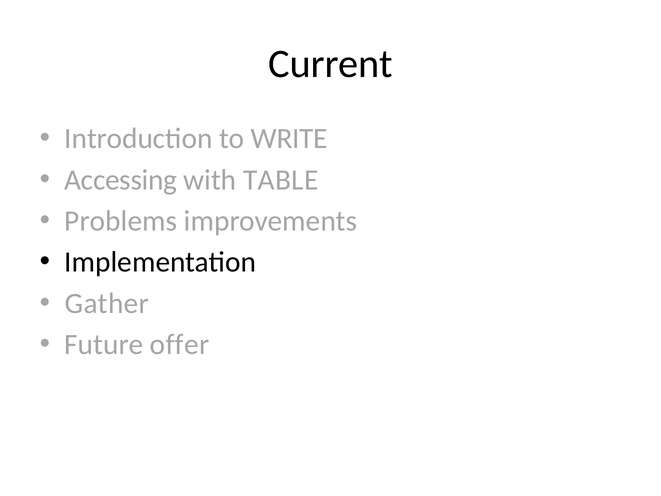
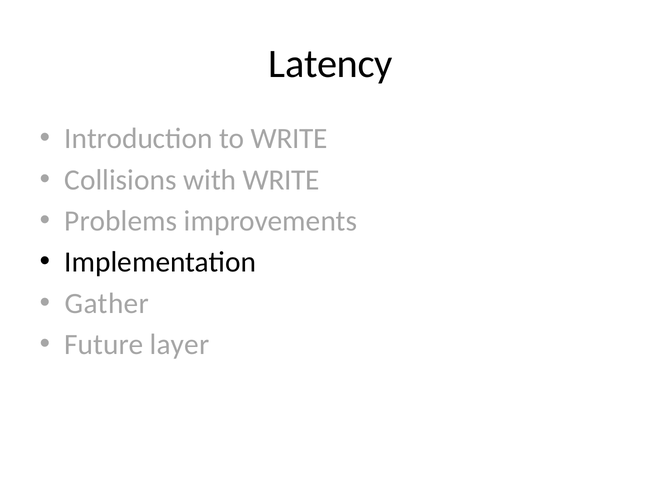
Current: Current -> Latency (331, 64)
Accessing: Accessing -> Collisions (121, 180)
with TABLE: TABLE -> WRITE (281, 180)
offer: offer -> layer (180, 344)
